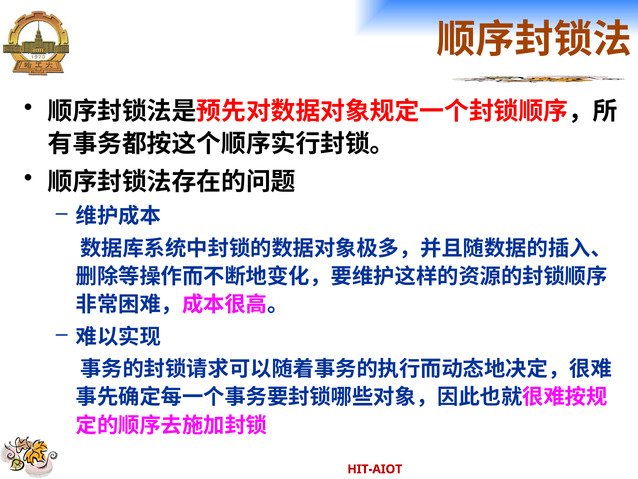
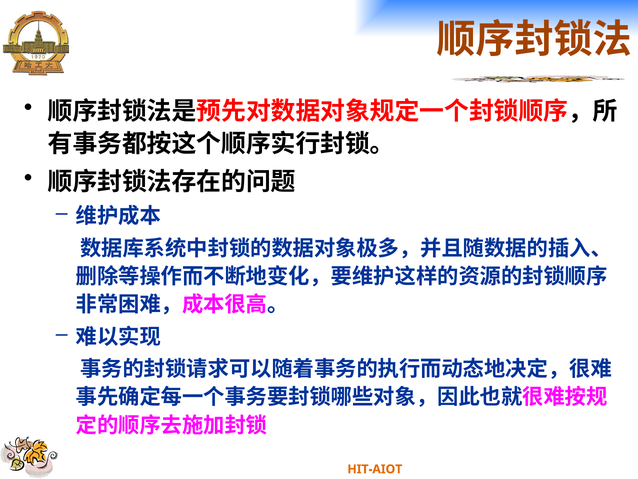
HIT-AIOT colour: red -> orange (375, 469)
